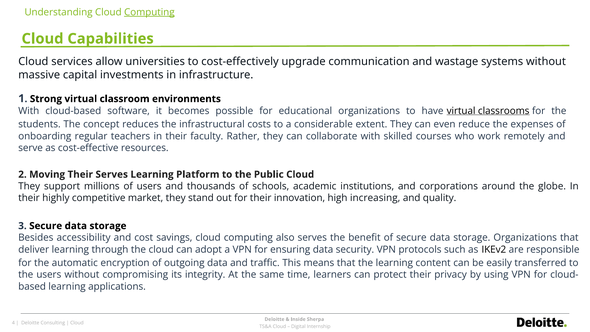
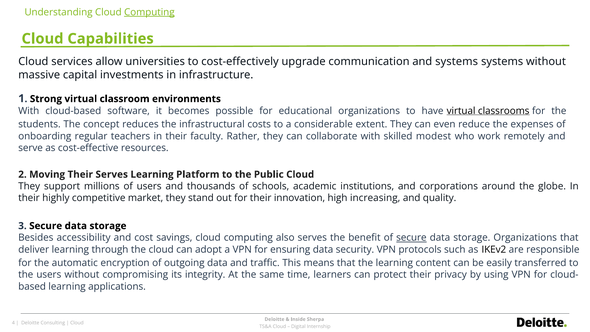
and wastage: wastage -> systems (457, 61)
courses: courses -> modest (434, 136)
secure underline: none -> present (411, 238)
